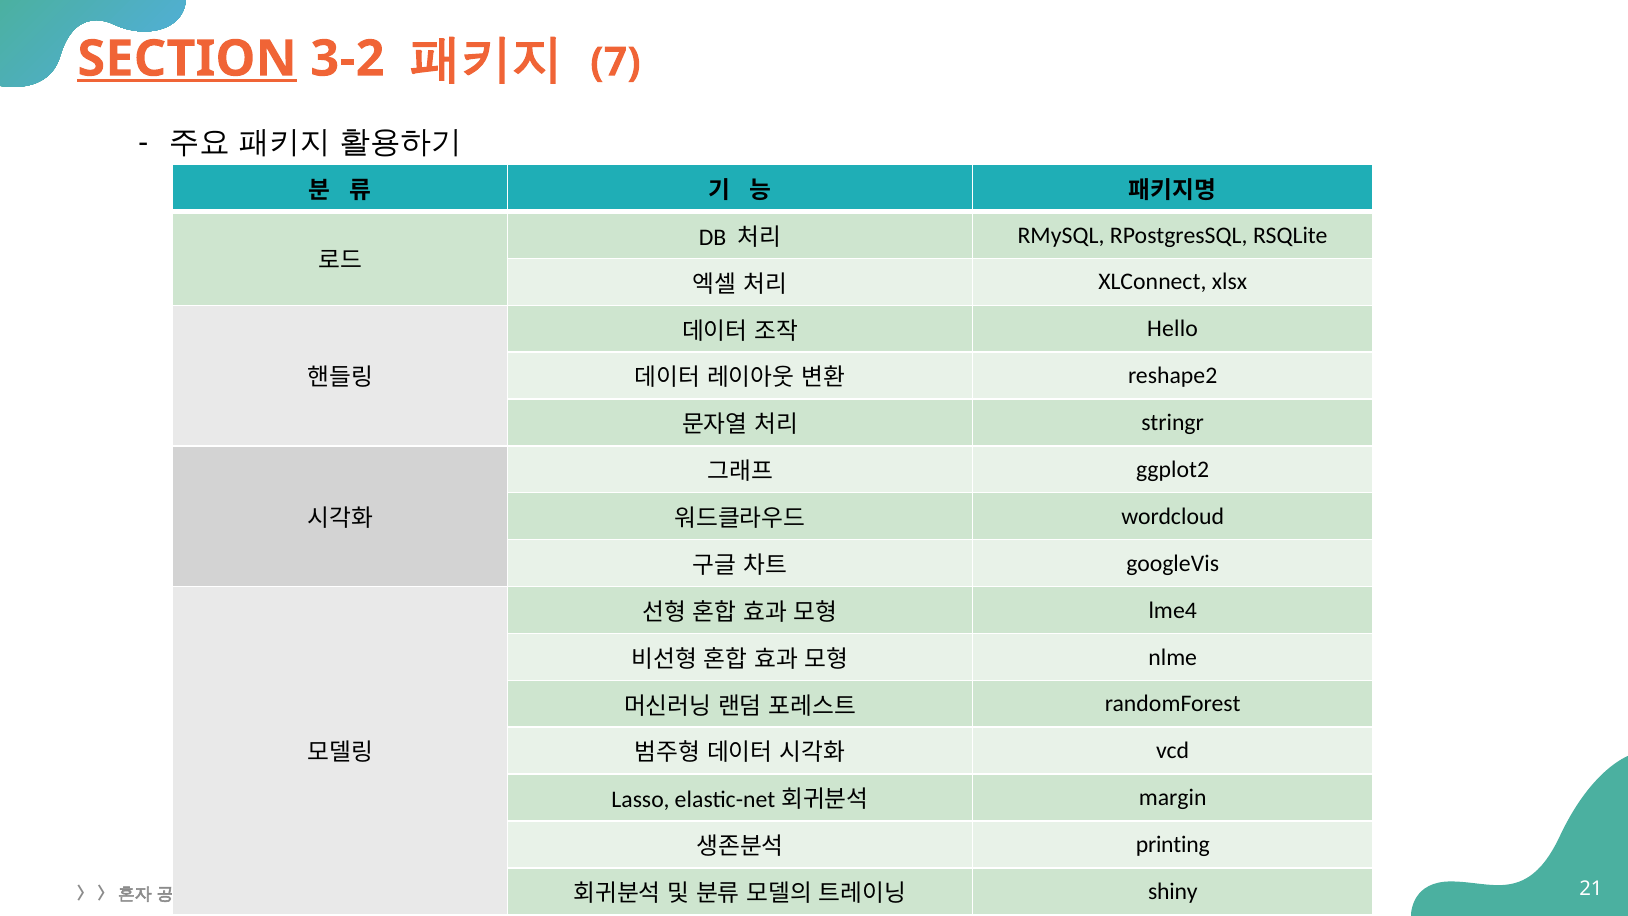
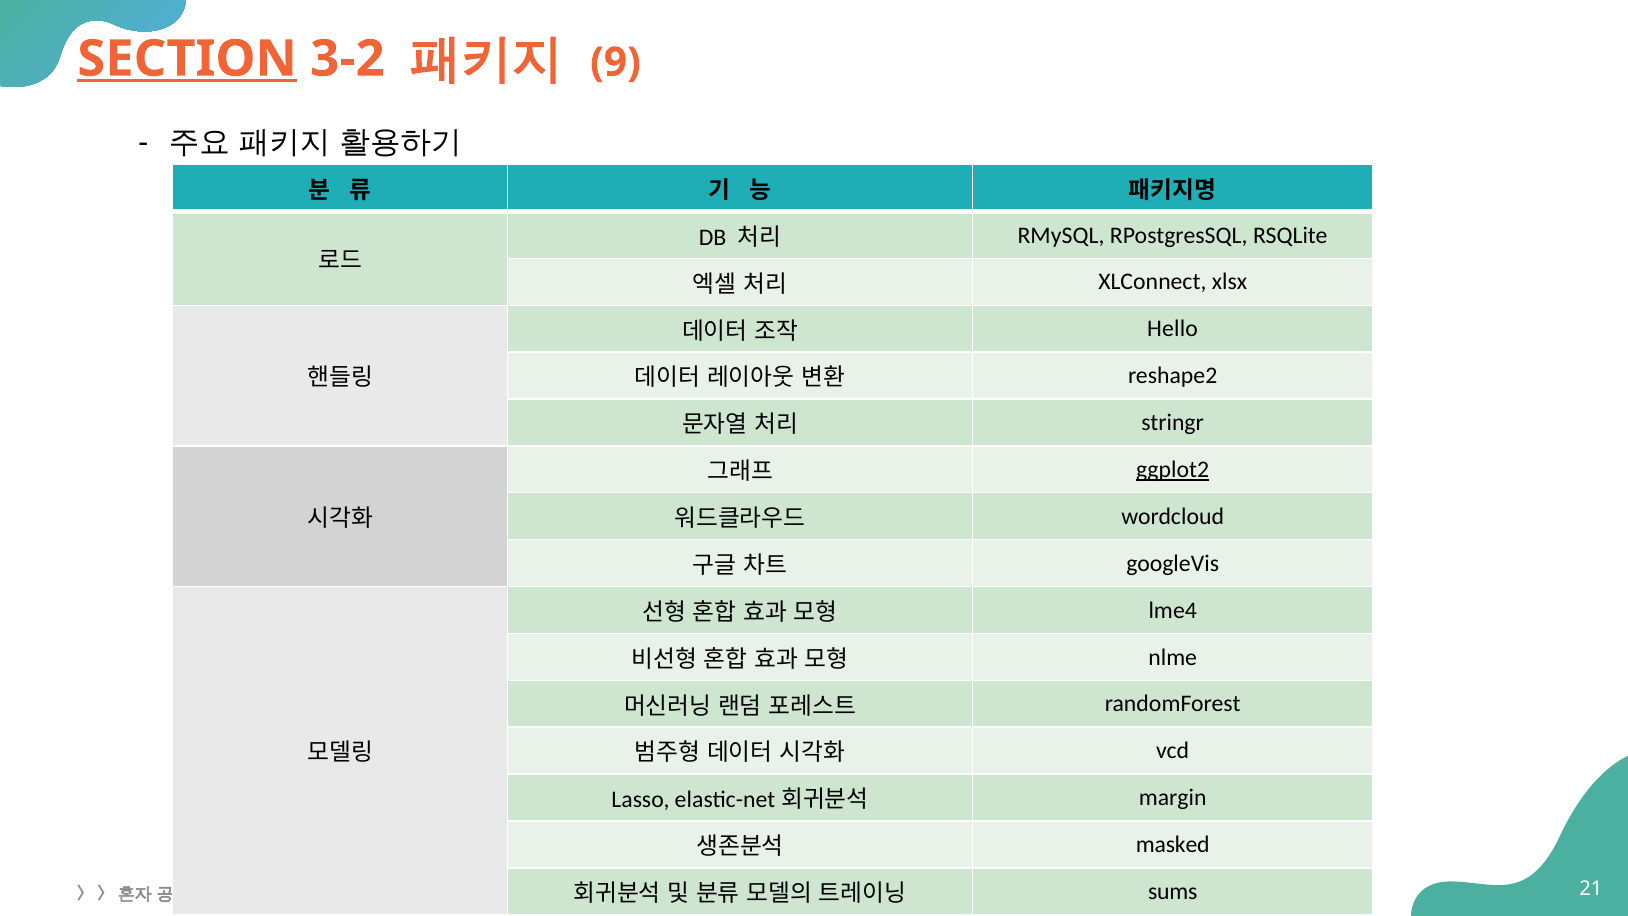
7: 7 -> 9 (615, 62)
ggplot2 underline: none -> present (1173, 470)
printing: printing -> masked (1173, 844)
shiny: shiny -> sums (1173, 891)
